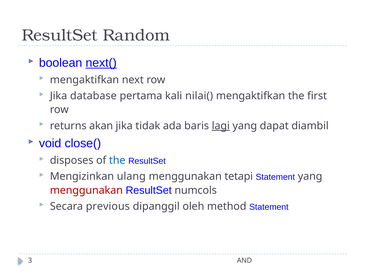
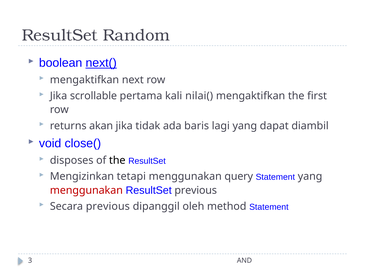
database: database -> scrollable (93, 96)
lagi underline: present -> none (221, 126)
the colour: blue -> black (117, 160)
ulang: ulang -> tetapi (131, 176)
tetapi: tetapi -> query (239, 176)
ResultSet numcols: numcols -> previous (196, 190)
